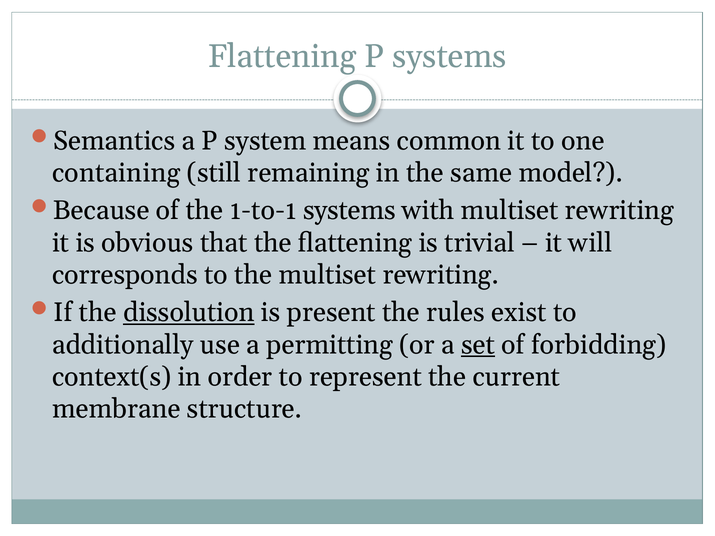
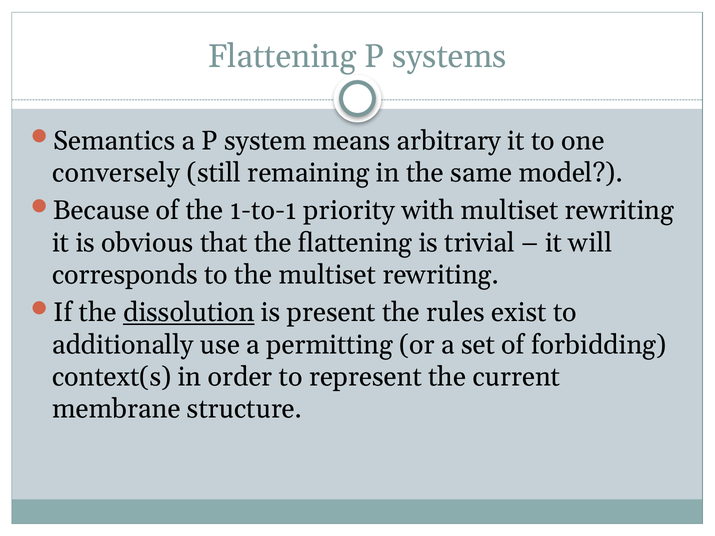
common: common -> arbitrary (449, 141)
containing: containing -> conversely (116, 173)
1-to-1 systems: systems -> priority (349, 211)
set underline: present -> none (478, 345)
